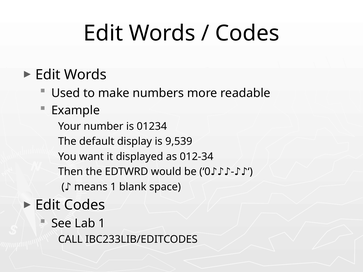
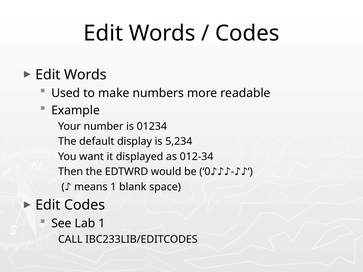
9,539: 9,539 -> 5,234 (179, 142)
